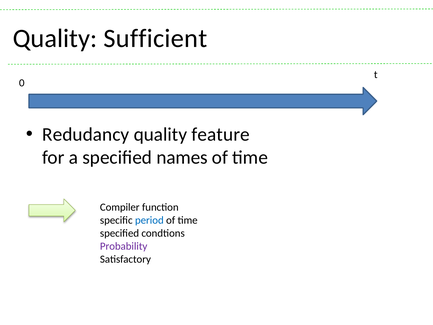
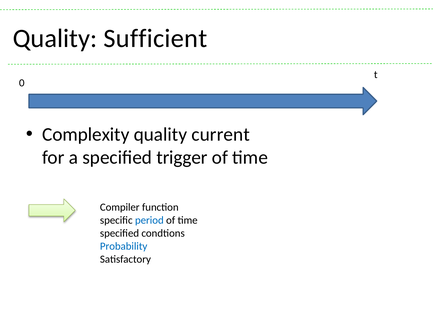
Redudancy: Redudancy -> Complexity (86, 134)
feature: feature -> current (221, 134)
names: names -> trigger (182, 158)
Probability colour: purple -> blue (124, 246)
